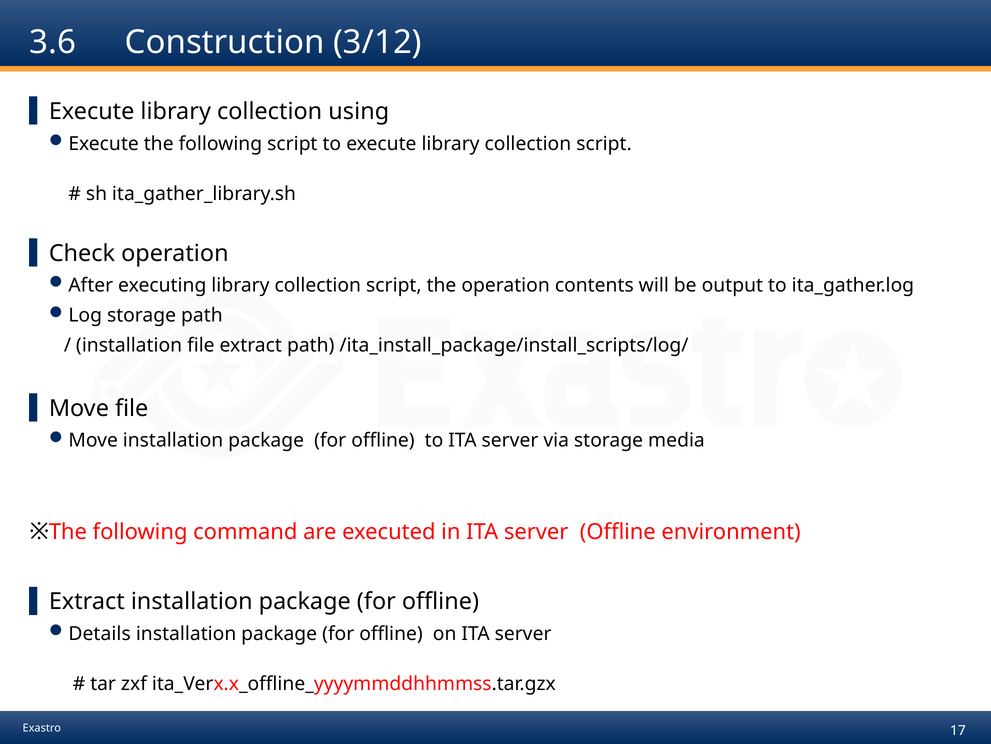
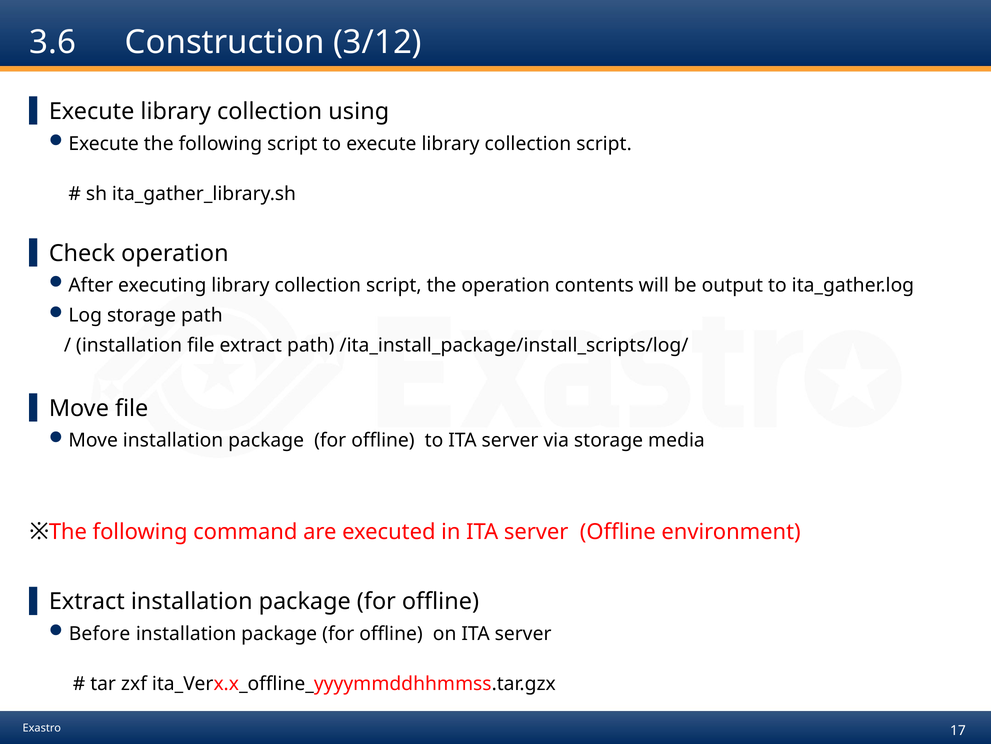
Details: Details -> Before (100, 633)
